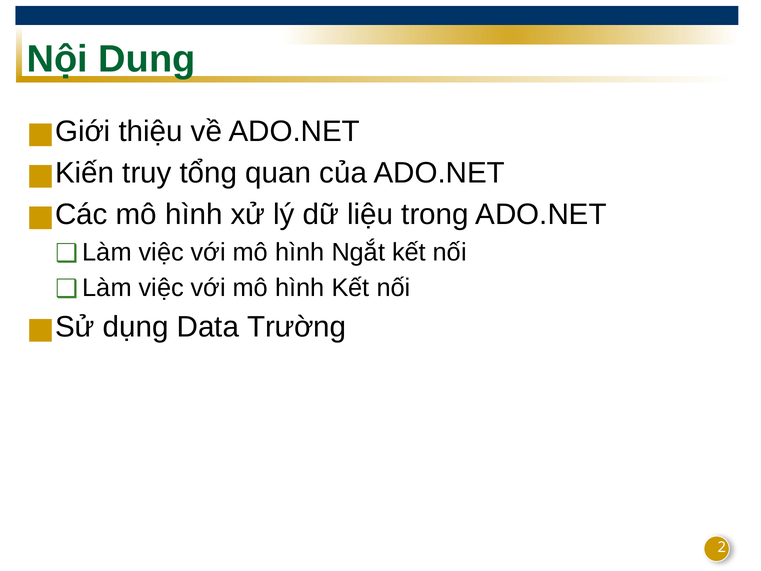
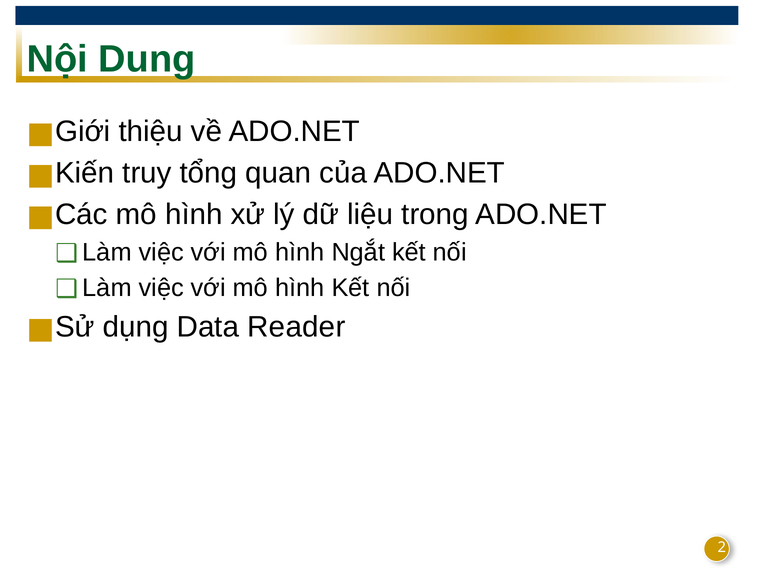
Trường: Trường -> Reader (296, 327)
